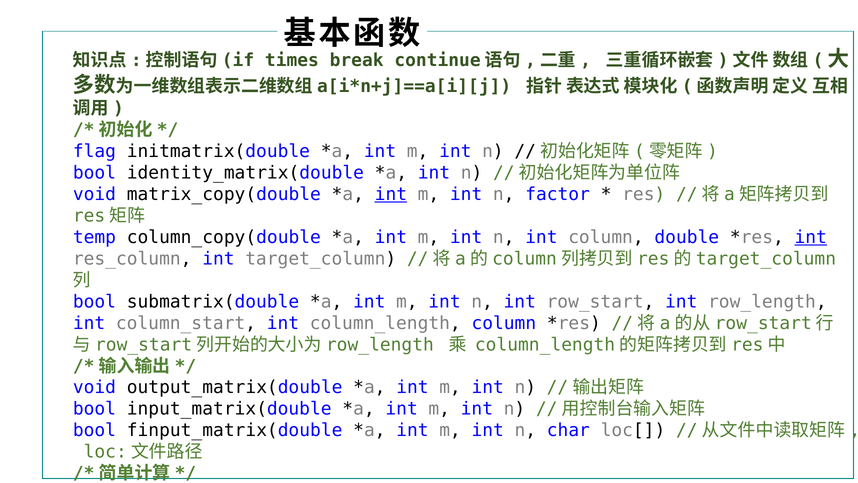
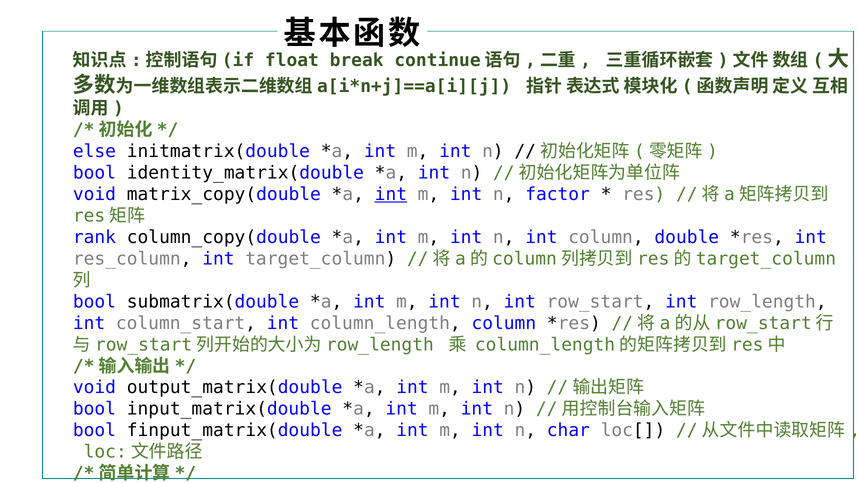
times: times -> float (292, 60)
flag: flag -> else (94, 151)
temp: temp -> rank (94, 237)
int underline: present -> none (811, 237)
